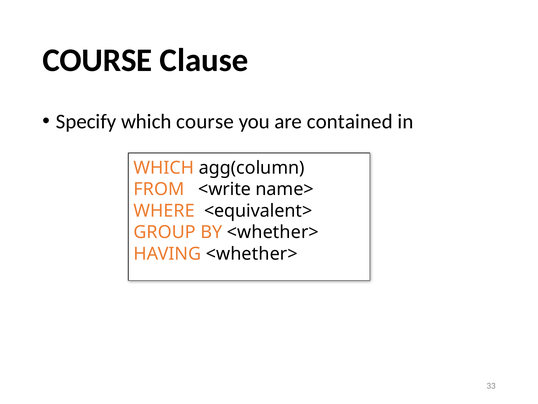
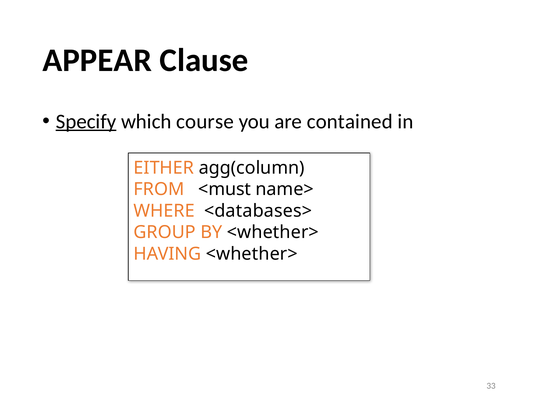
COURSE: COURSE -> APPEAR (97, 60)
Specify underline: none -> present (86, 121)
WHICH: WHICH -> EITHER (164, 168)
<write: <write -> <must (225, 189)
<equivalent>: <equivalent> -> <databases> (258, 211)
